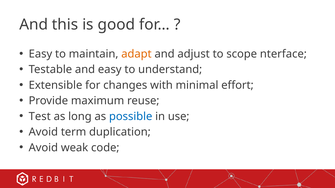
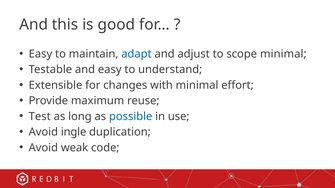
adapt colour: orange -> blue (136, 54)
scope nterface: nterface -> minimal (283, 54)
term: term -> ingle (74, 132)
